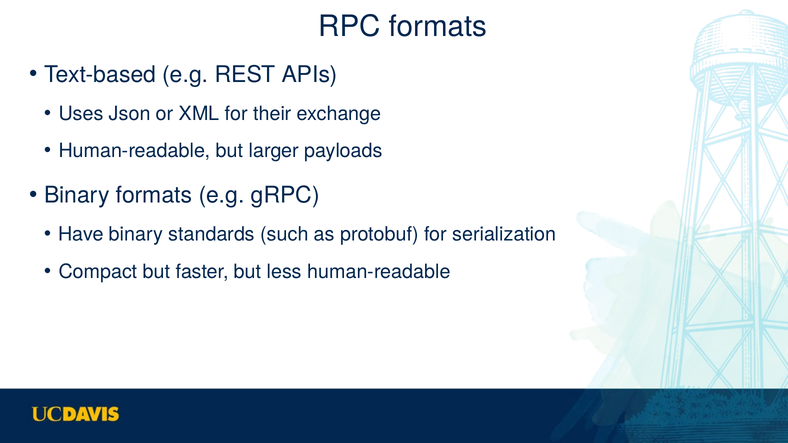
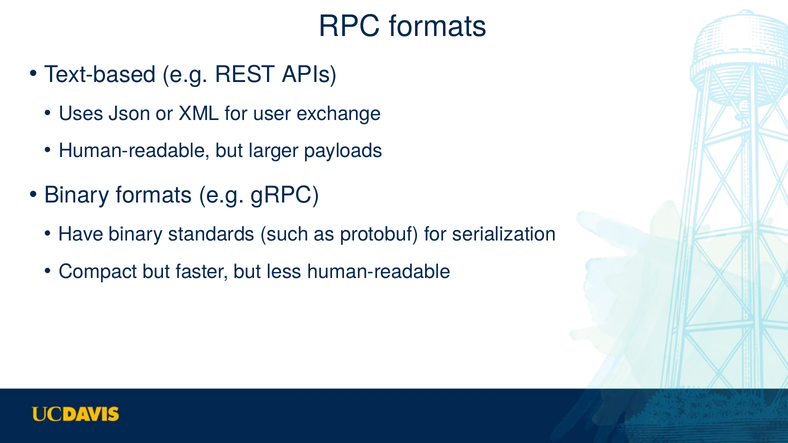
their: their -> user (272, 114)
